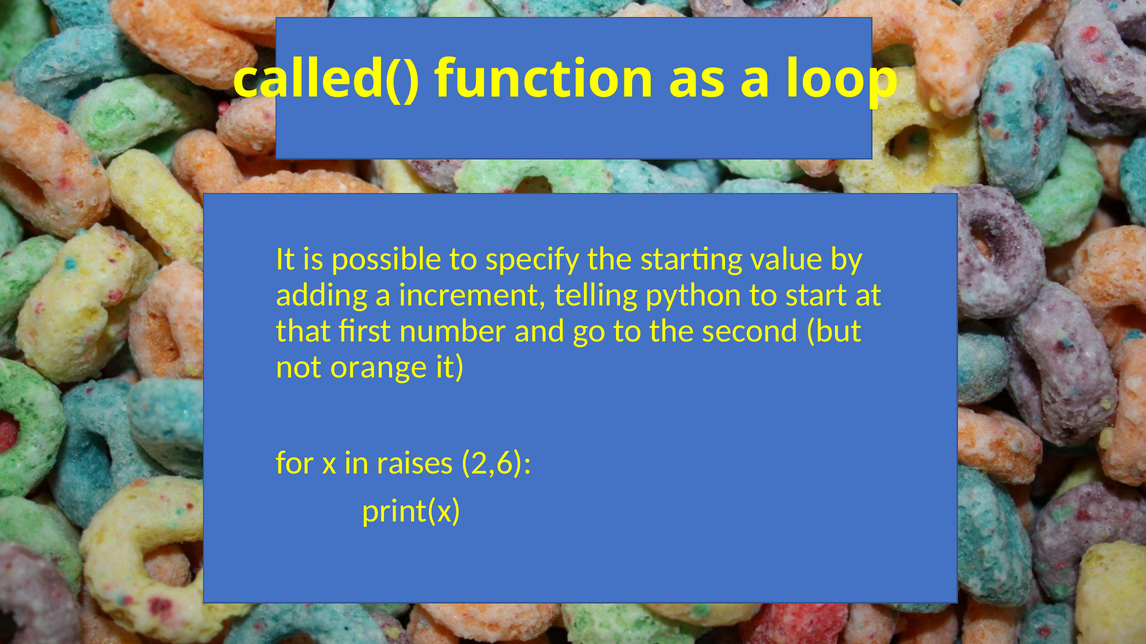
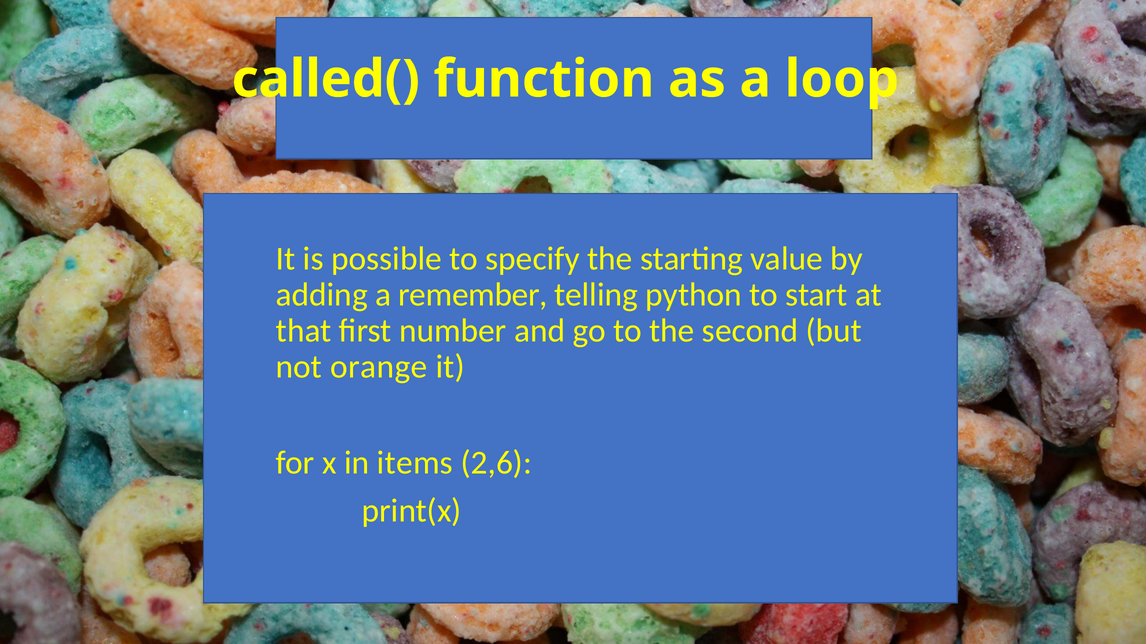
increment: increment -> remember (473, 295)
raises: raises -> items (415, 463)
